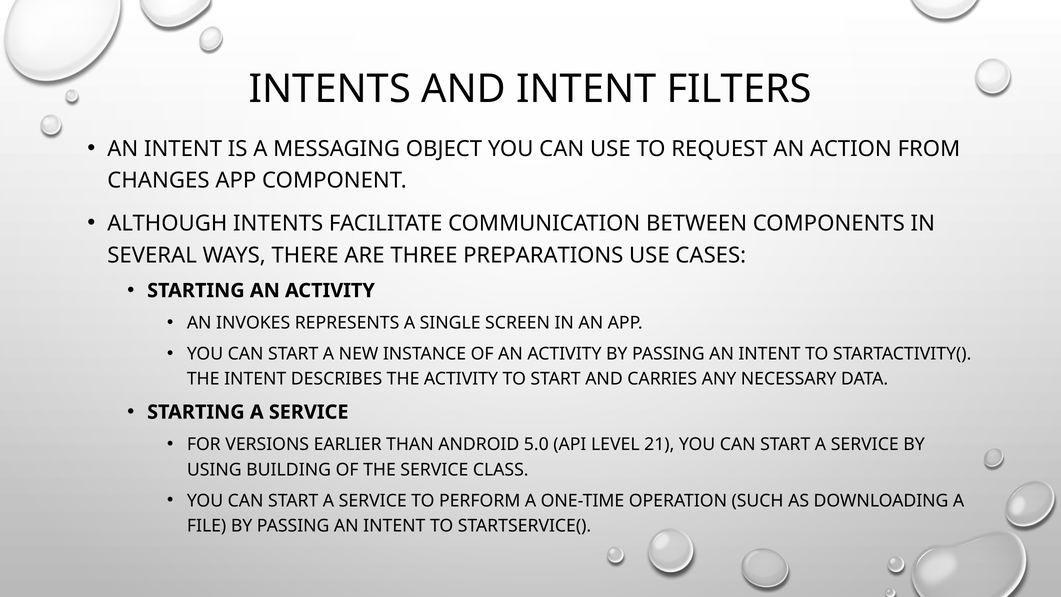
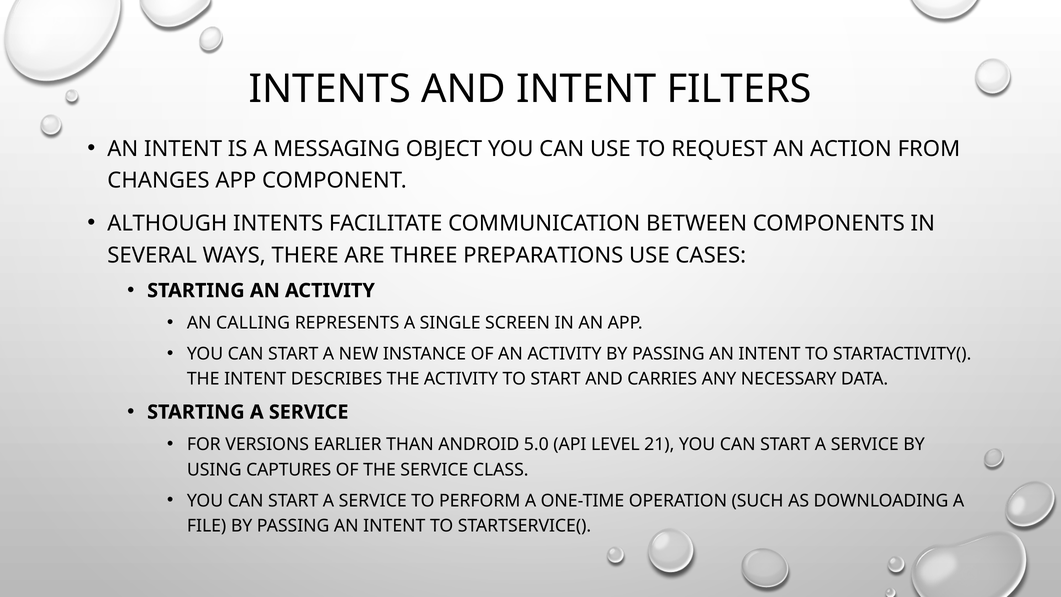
INVOKES: INVOKES -> CALLING (253, 323)
BUILDING: BUILDING -> CAPTURES (289, 470)
